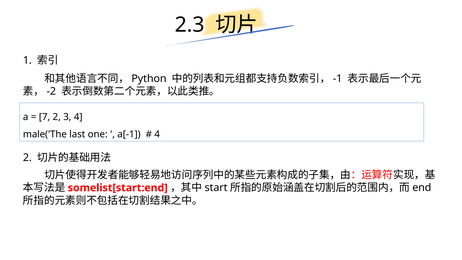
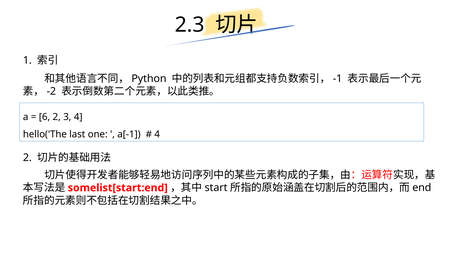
7: 7 -> 6 (45, 117)
male('The: male('The -> hello('The (45, 134)
